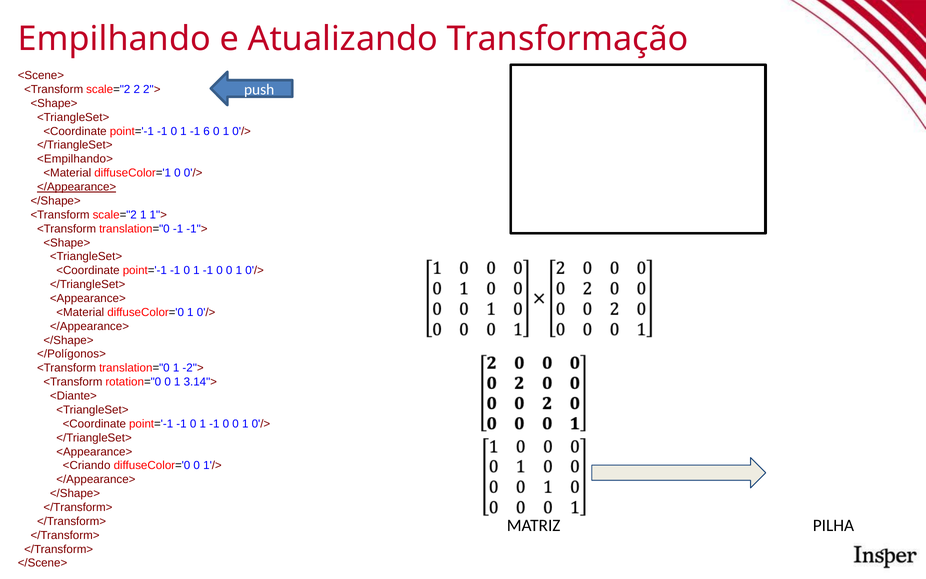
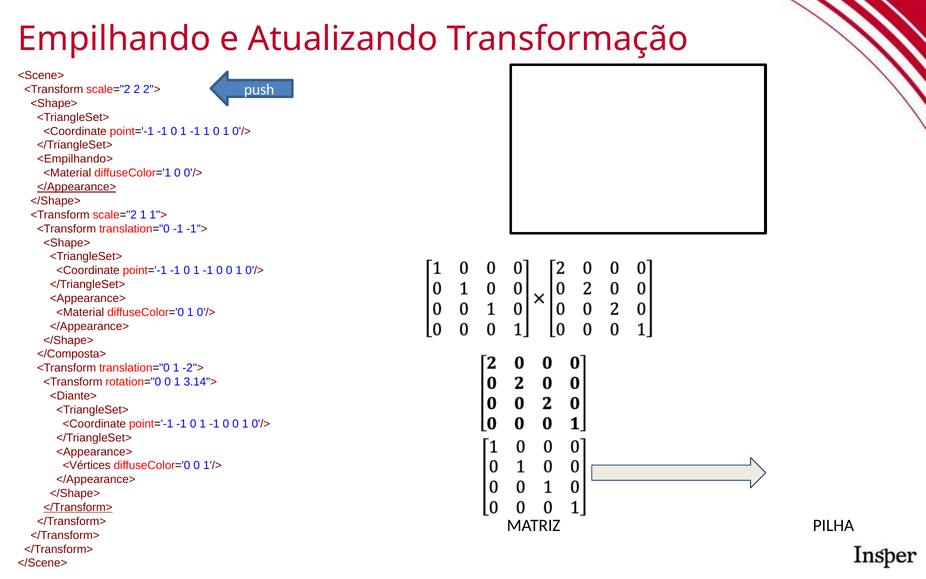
-1 6: 6 -> 1 (207, 131)
</Polígonos>: </Polígonos> -> </Composta> (72, 354)
<Criando: <Criando -> <Vértices (87, 465)
</Transform> underline: none -> present (78, 507)
